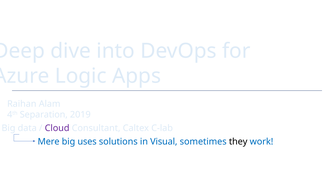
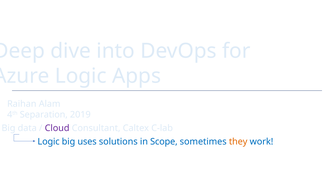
Mere: Mere -> Logic (49, 142)
Visual: Visual -> Scope (164, 142)
they colour: black -> orange (238, 142)
